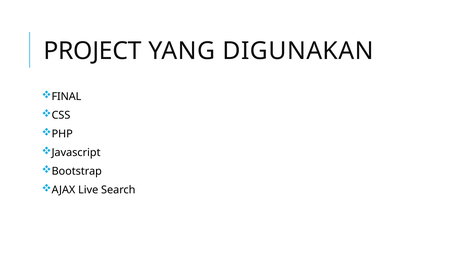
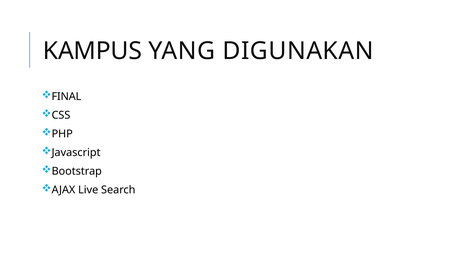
PROJECT: PROJECT -> KAMPUS (92, 51)
